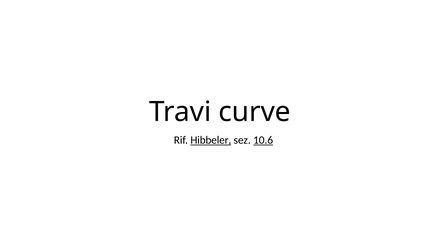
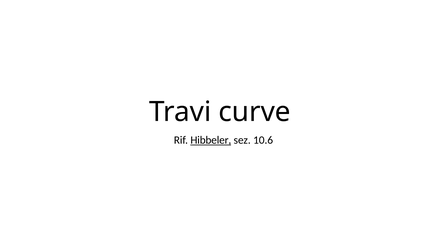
10.6 underline: present -> none (263, 140)
